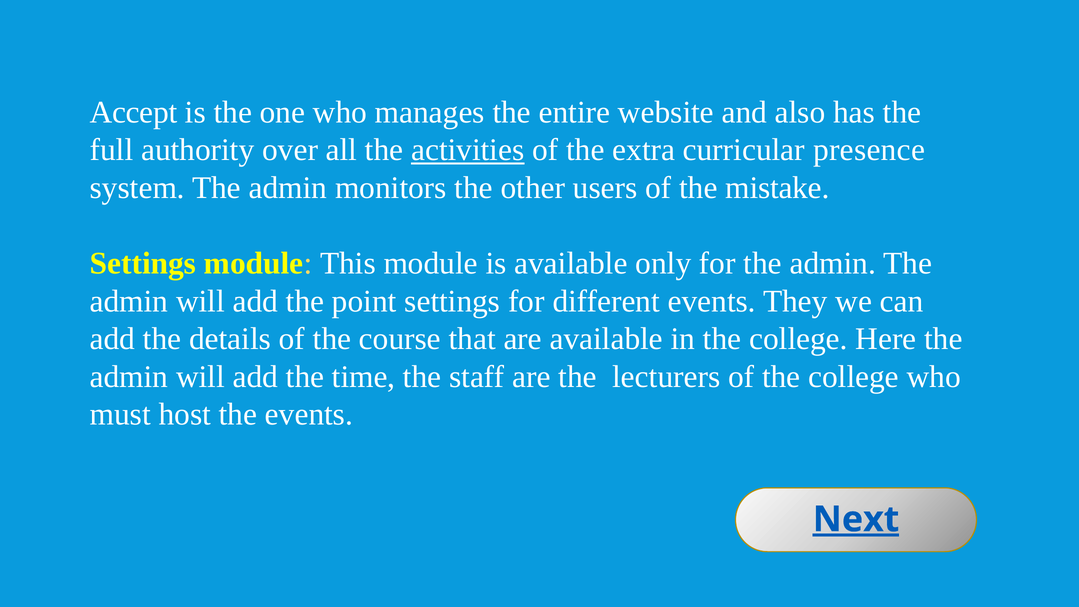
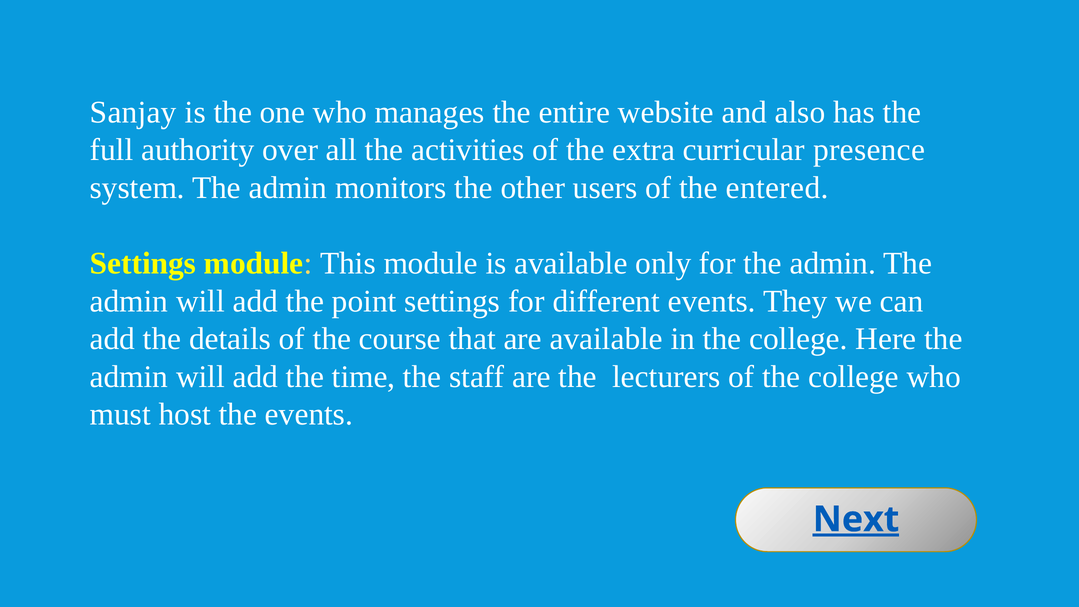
Accept: Accept -> Sanjay (133, 112)
activities underline: present -> none (468, 150)
mistake: mistake -> entered (777, 188)
